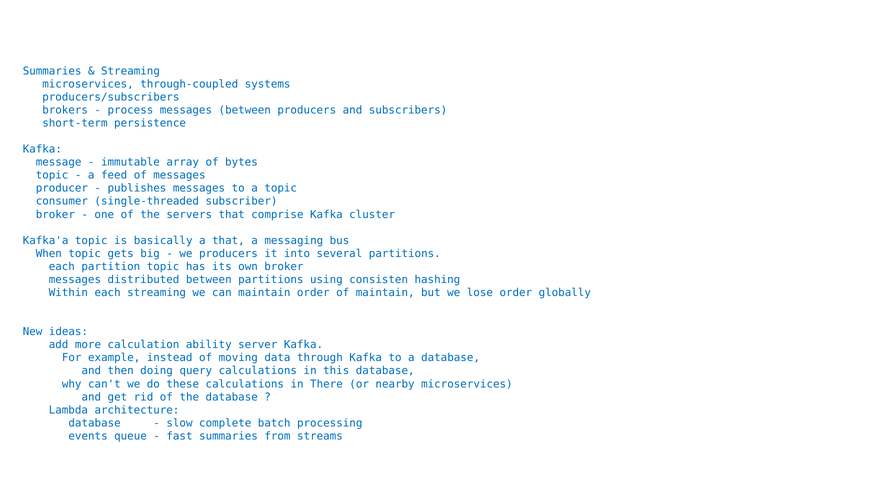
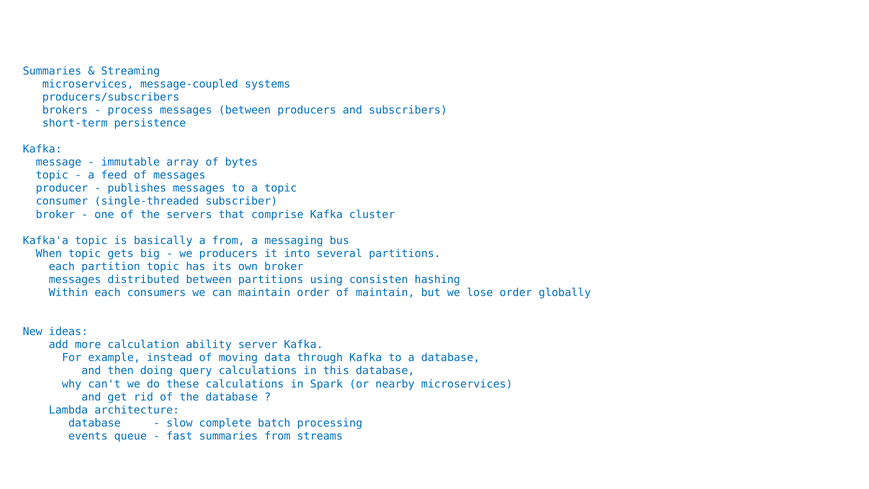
through-coupled: through-coupled -> message-coupled (189, 84)
a that: that -> from (228, 240)
each streaming: streaming -> consumers (157, 293)
There: There -> Spark (326, 384)
